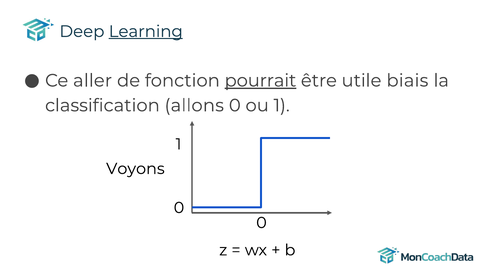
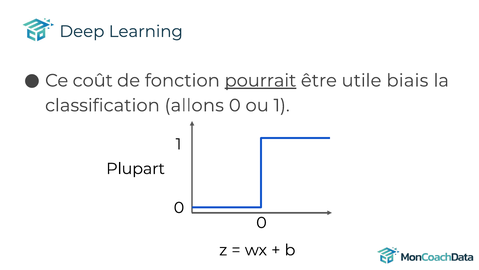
Learning underline: present -> none (146, 31)
aller: aller -> coût (93, 80)
Voyons: Voyons -> Plupart (136, 168)
